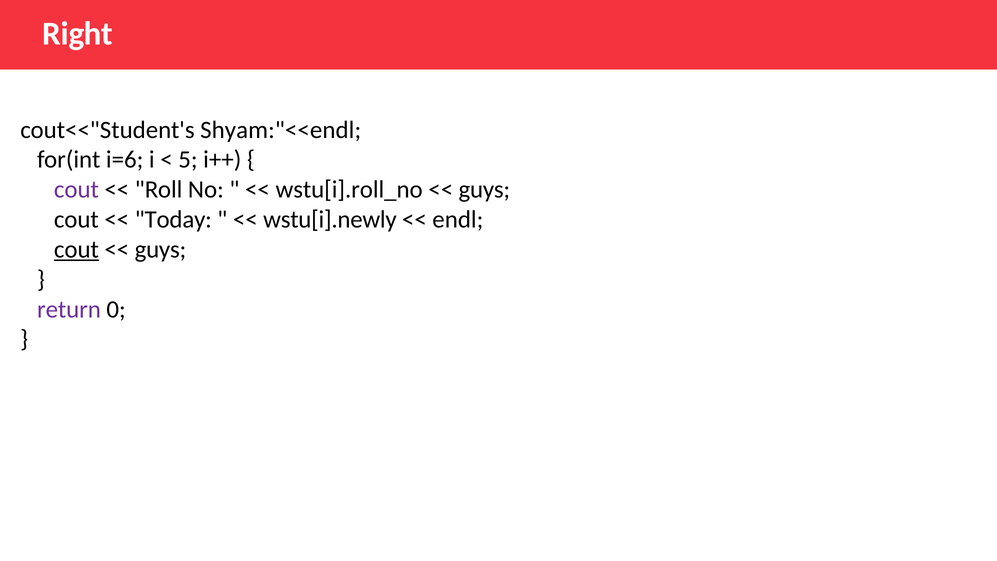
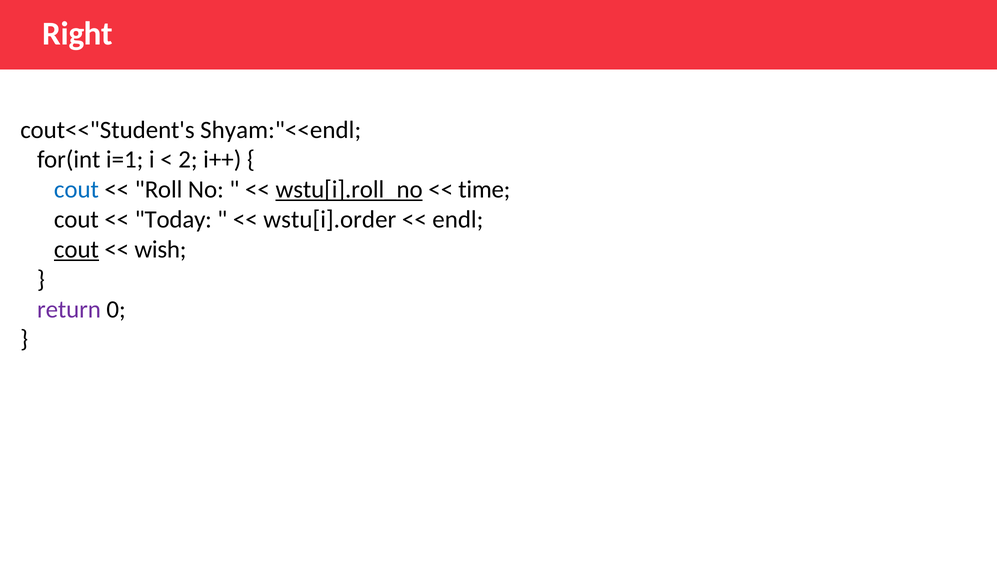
i=6: i=6 -> i=1 (125, 160)
5: 5 -> 2 (188, 160)
cout colour: purple -> blue (76, 190)
wstu[i].roll_no underline: none -> present (349, 190)
guys: guys -> time (484, 190)
wstu[i].newly: wstu[i].newly -> wstu[i].order (330, 220)
guys: guys -> wish (160, 249)
